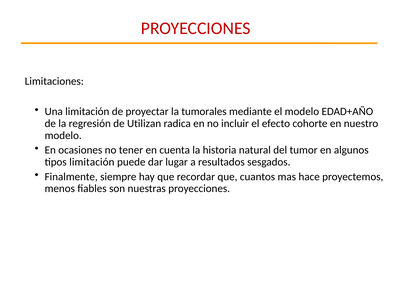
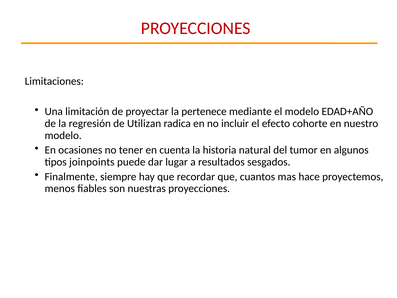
tumorales: tumorales -> pertenece (204, 111)
tipos limitación: limitación -> joinpoints (92, 162)
